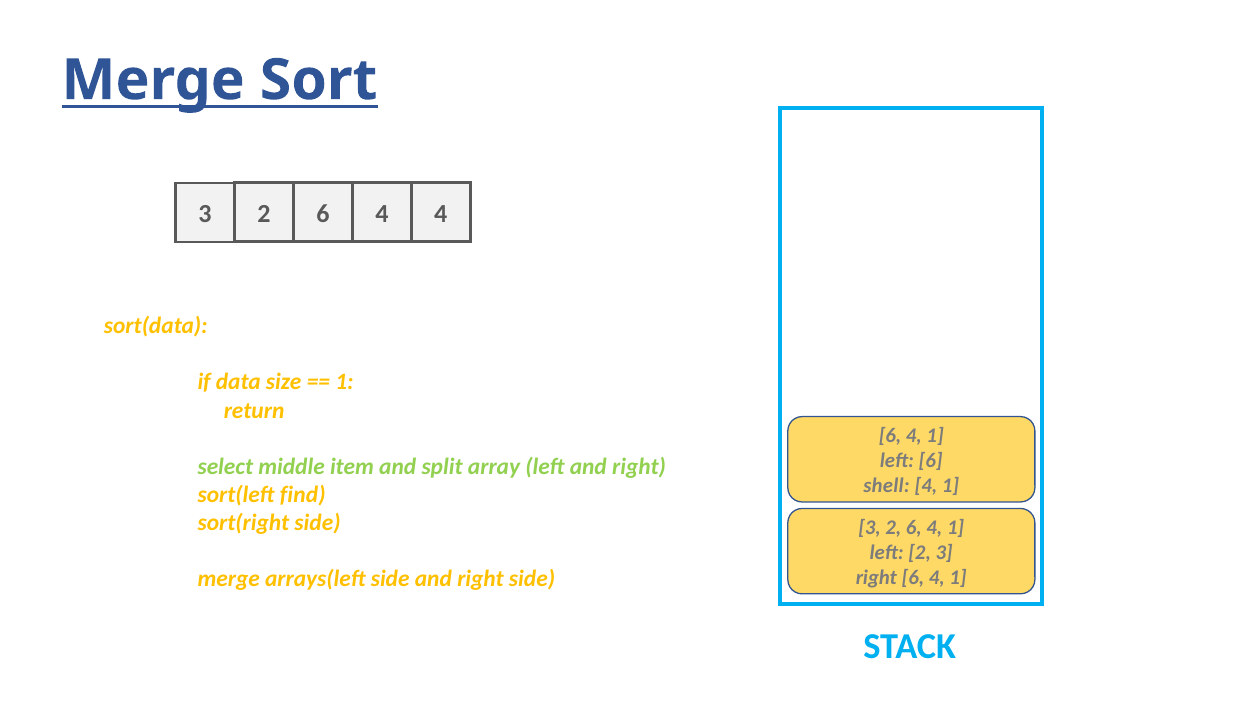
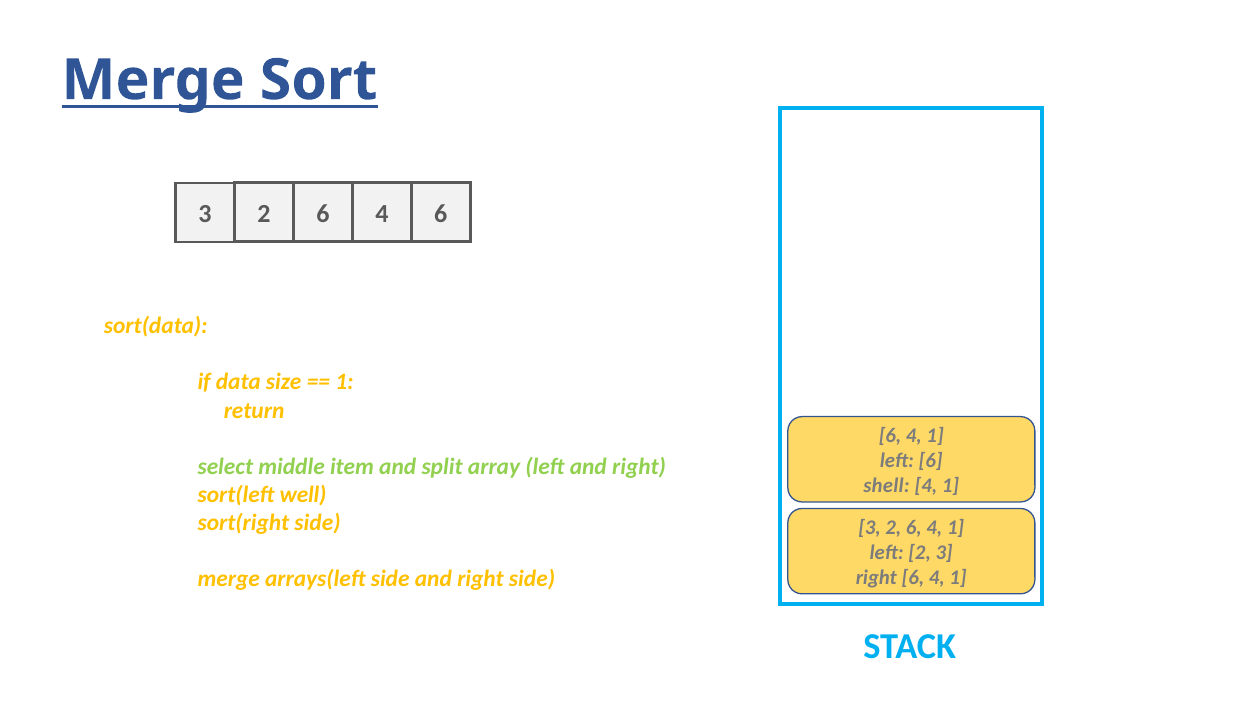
4 4: 4 -> 6 (441, 214)
find: find -> well (303, 495)
